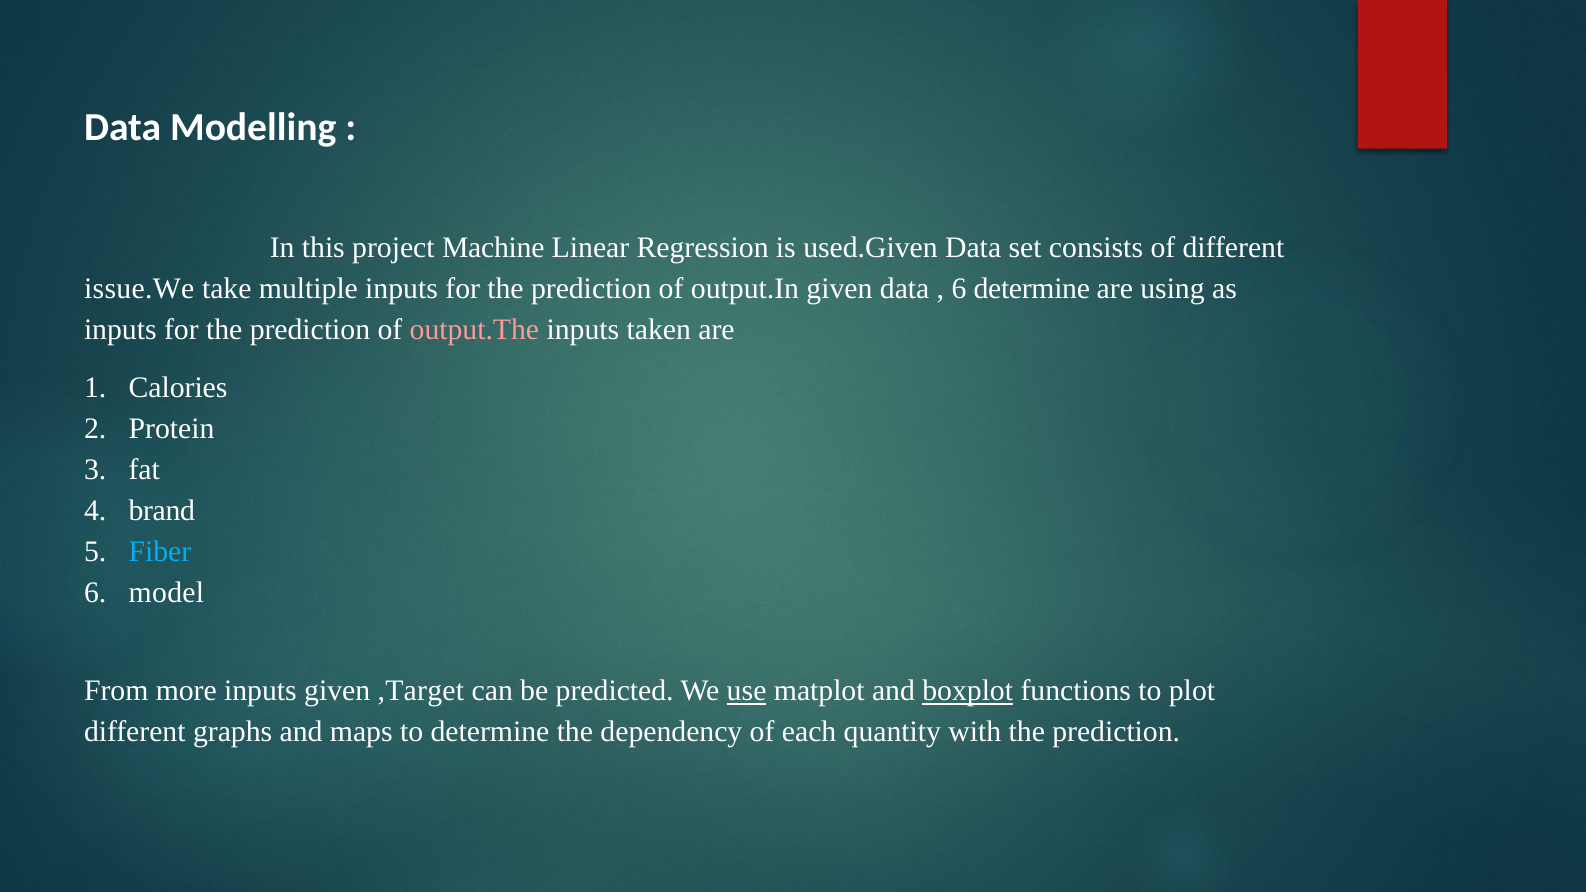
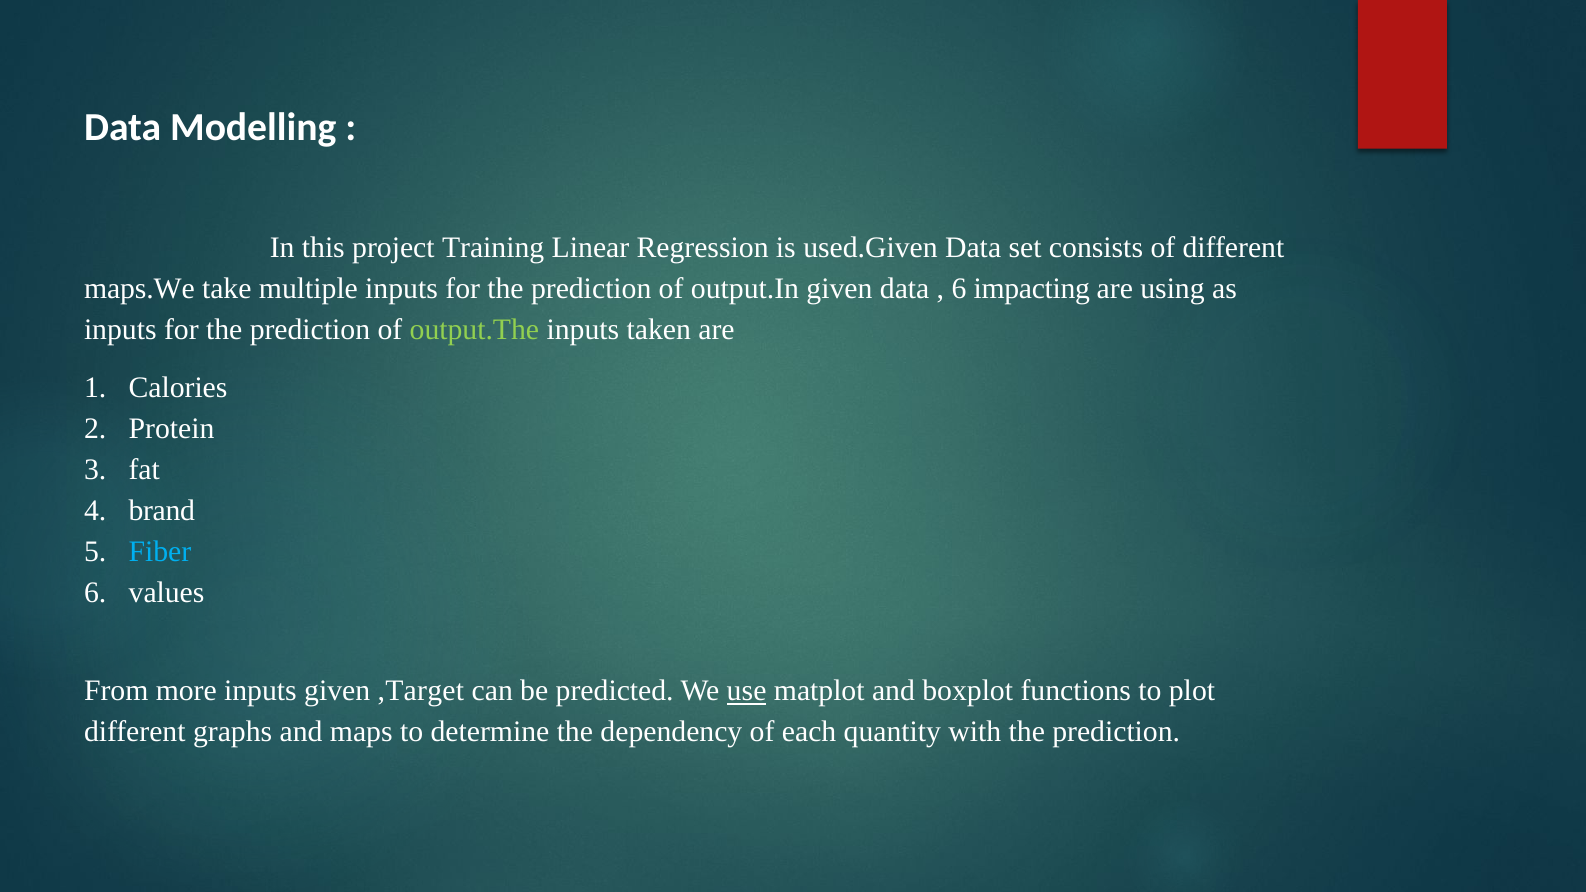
Machine: Machine -> Training (493, 248)
issue.We: issue.We -> maps.We (139, 289)
6 determine: determine -> impacting (1032, 289)
output.The colour: pink -> light green (474, 330)
model: model -> values (167, 592)
boxplot underline: present -> none (968, 691)
